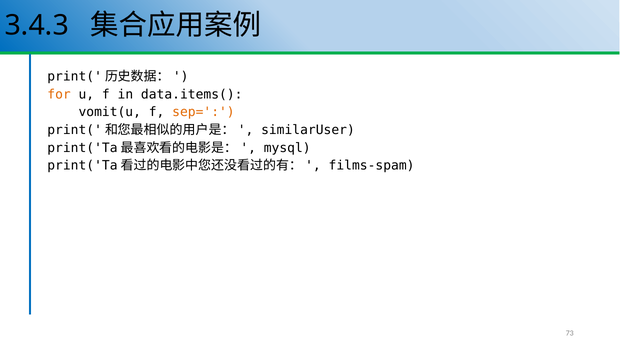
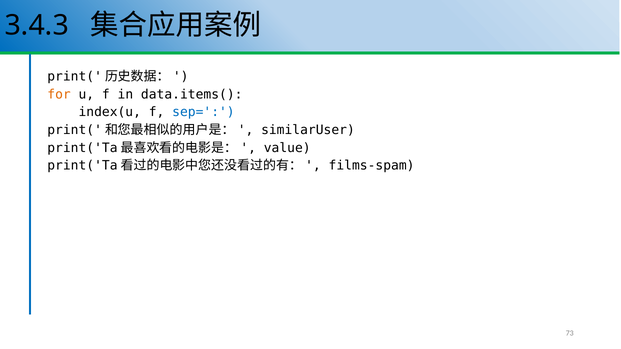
vomit(u: vomit(u -> index(u (110, 112)
sep= colour: orange -> blue (203, 112)
mysql: mysql -> value (287, 148)
